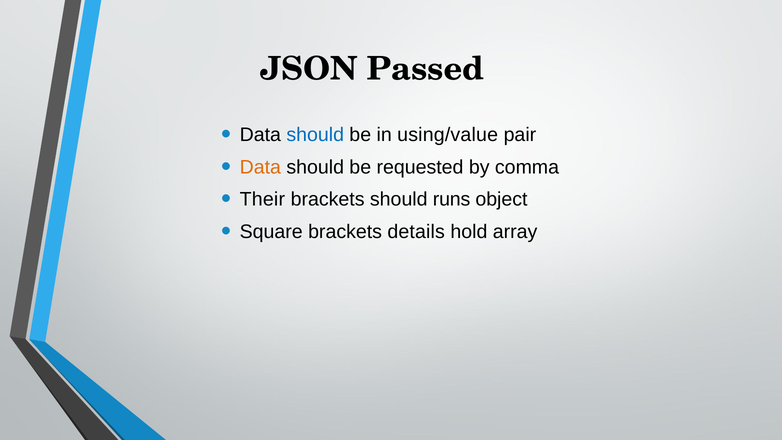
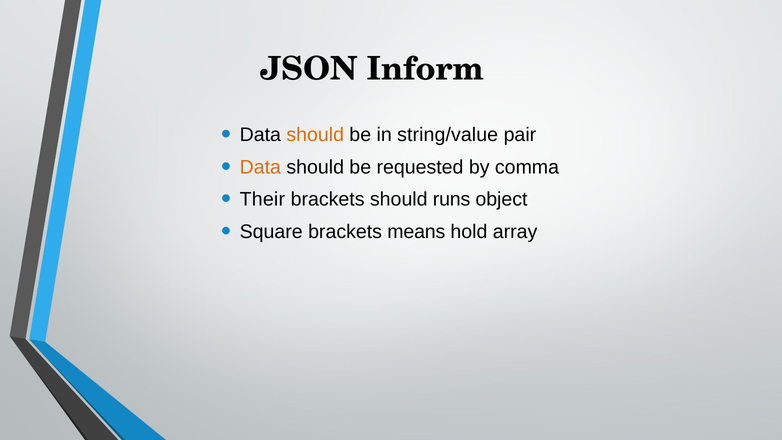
Passed: Passed -> Inform (425, 69)
should colour: blue -> orange (315, 135)
using/value: using/value -> string/value (448, 135)
details: details -> means (416, 232)
